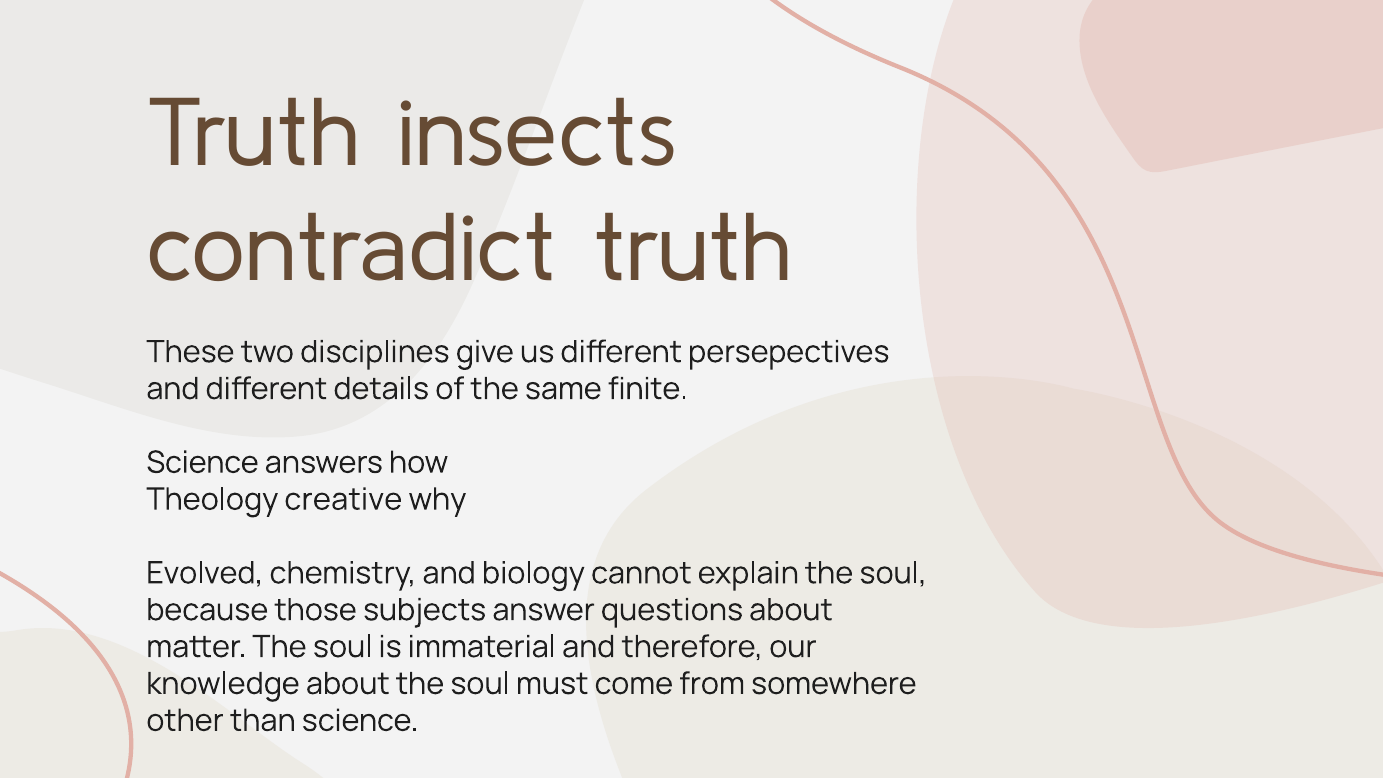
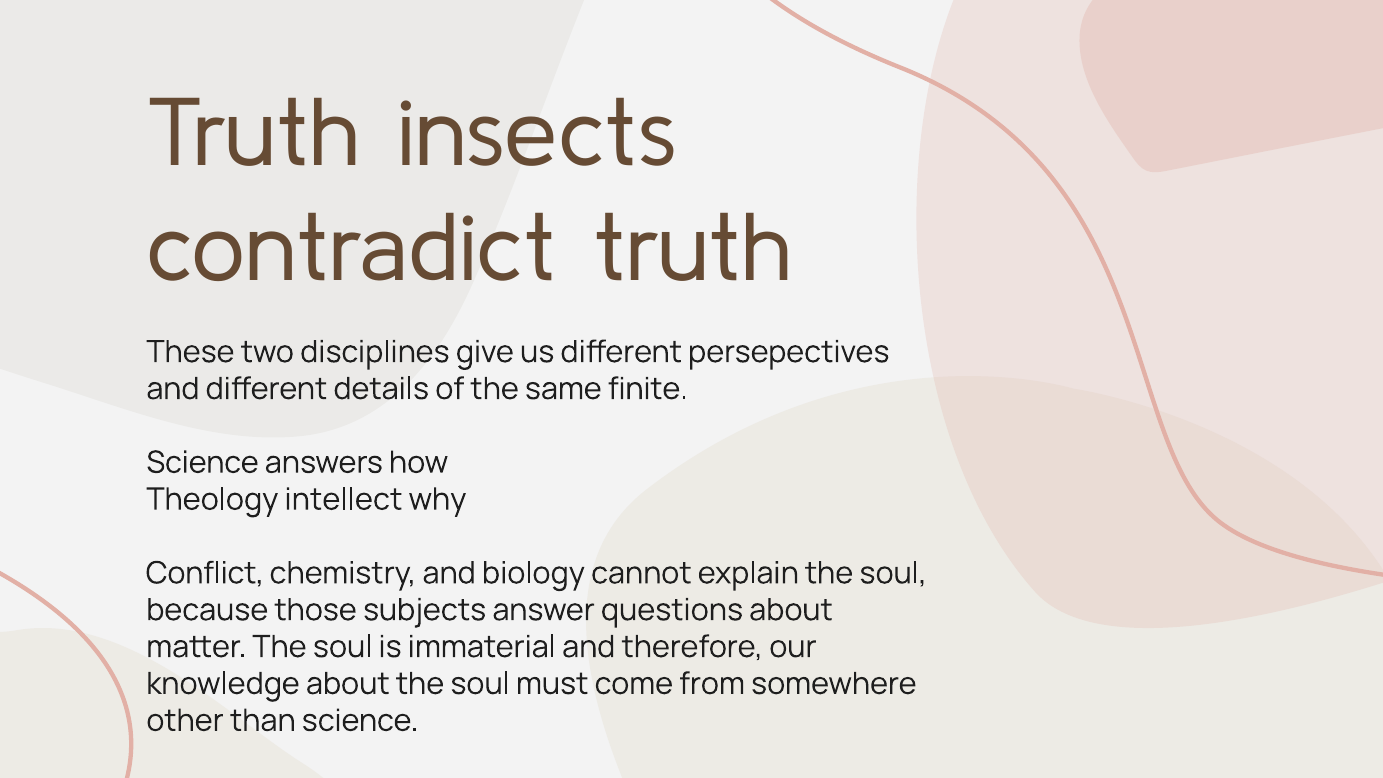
creative: creative -> intellect (343, 499)
Evolved: Evolved -> Conflict (205, 573)
